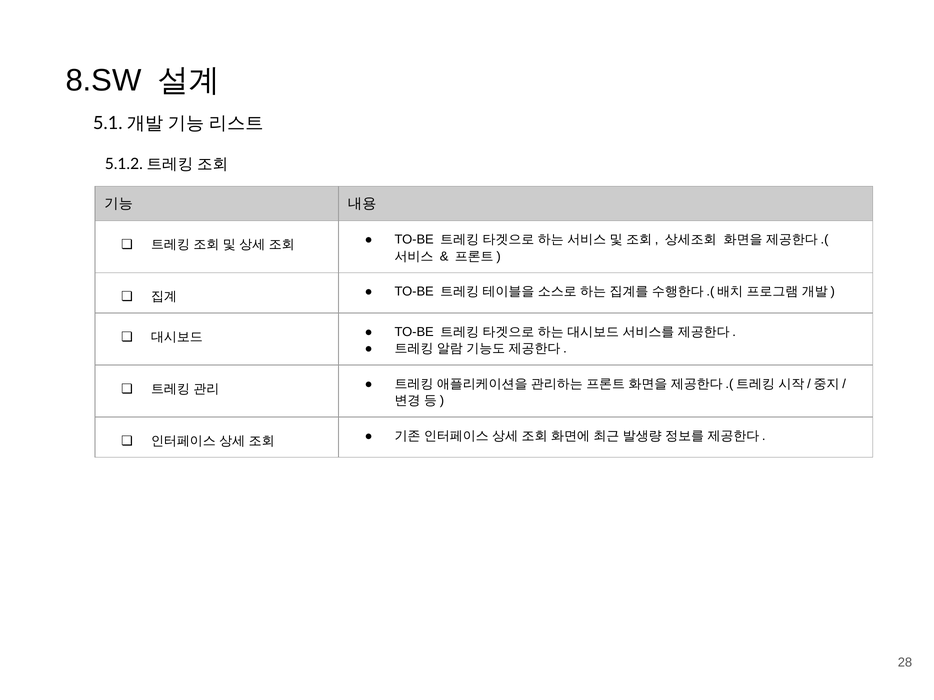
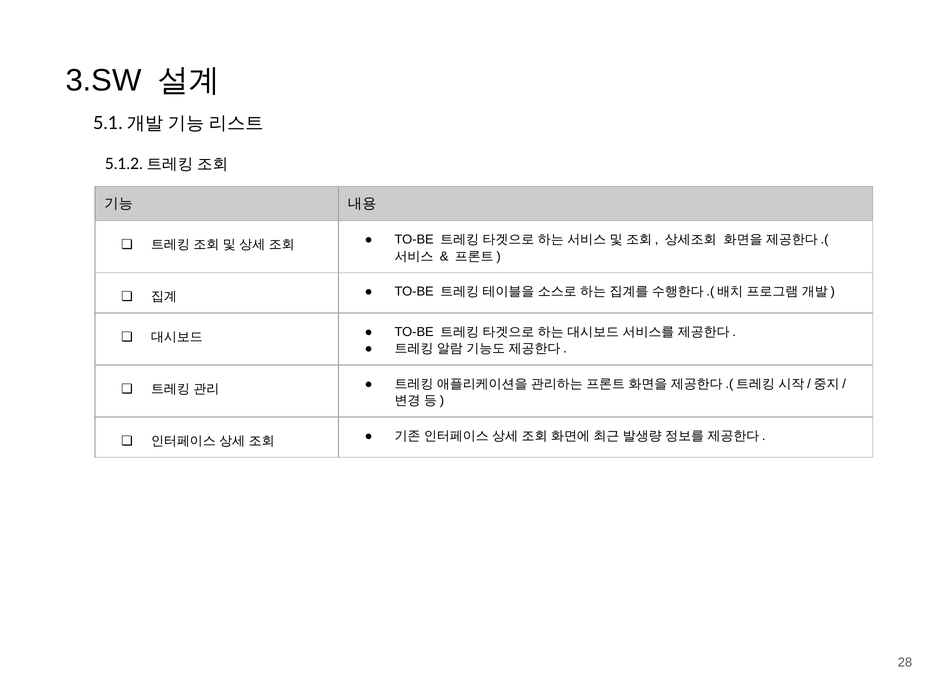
8.SW: 8.SW -> 3.SW (104, 80)
